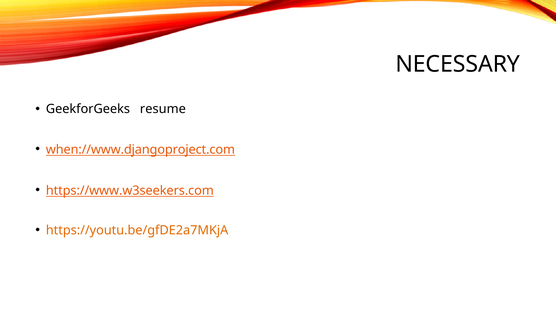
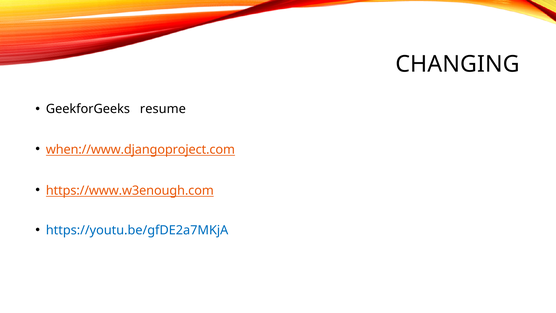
NECESSARY: NECESSARY -> CHANGING (458, 64)
https://www.w3seekers.com: https://www.w3seekers.com -> https://www.w3enough.com (130, 191)
https://youtu.be/gfDE2a7MKjA colour: orange -> blue (137, 230)
